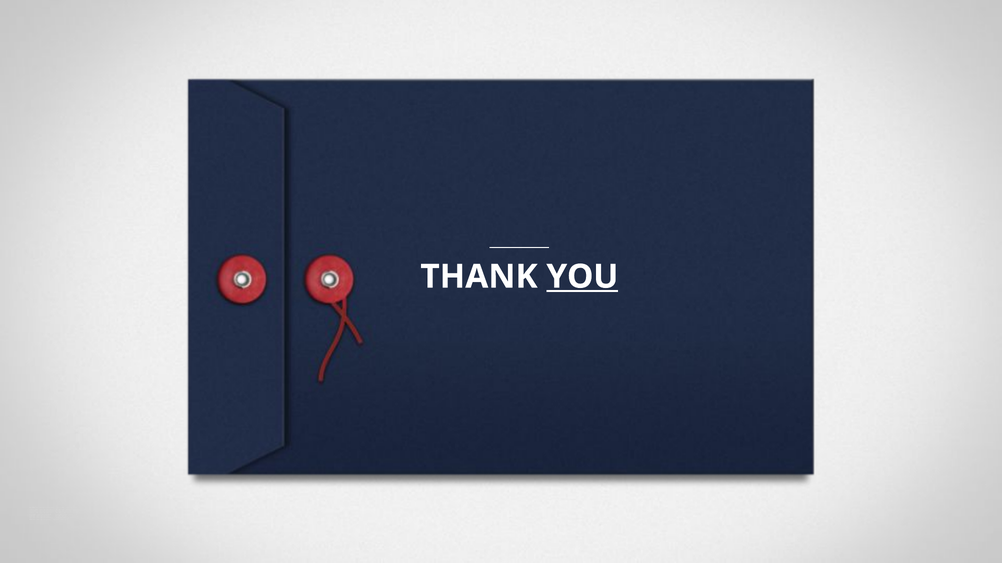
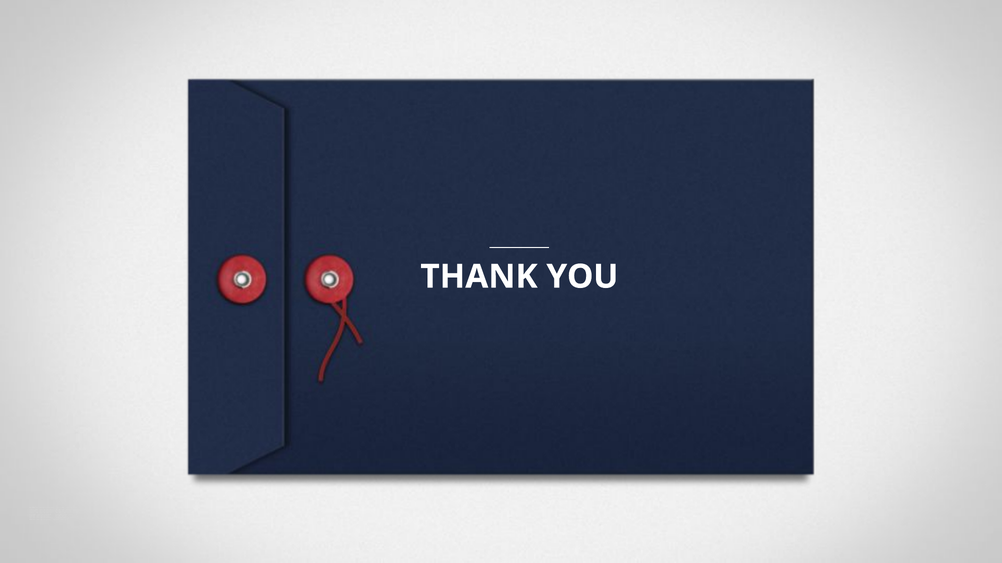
YOU underline: present -> none (582, 277)
